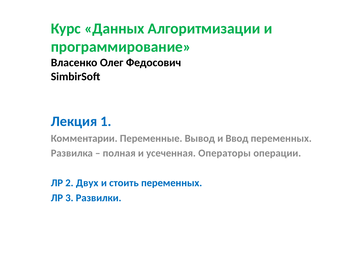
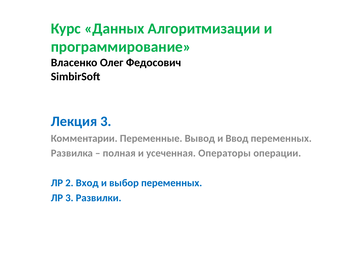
Лекция 1: 1 -> 3 (106, 121)
Двух: Двух -> Вход (87, 183)
стоить: стоить -> выбор (124, 183)
